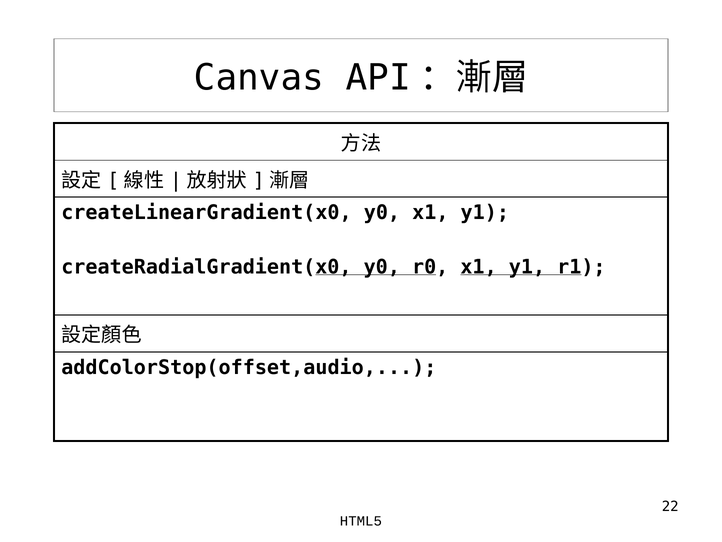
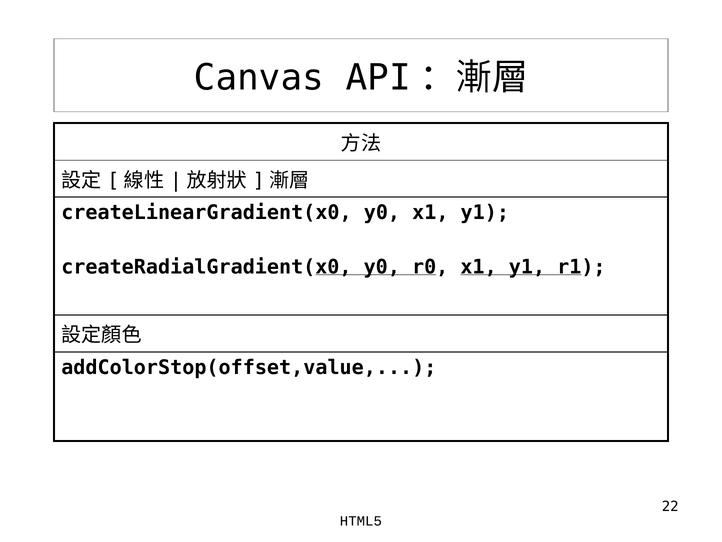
addColorStop(offset,audio: addColorStop(offset,audio -> addColorStop(offset,value (249, 367)
